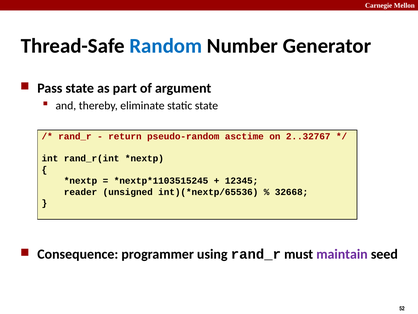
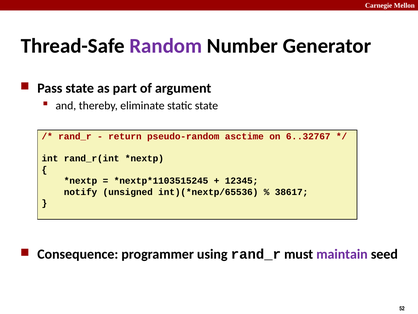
Random colour: blue -> purple (166, 46)
2..32767: 2..32767 -> 6..32767 (308, 136)
reader: reader -> notify (81, 192)
32668: 32668 -> 38617 (292, 192)
